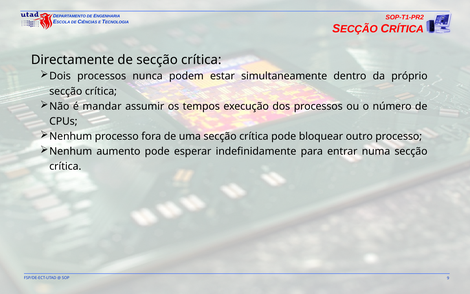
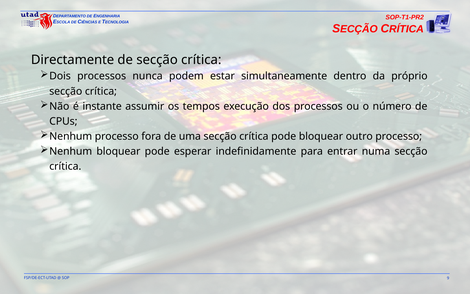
mandar: mandar -> instante (102, 106)
Nenhum aumento: aumento -> bloquear (118, 151)
